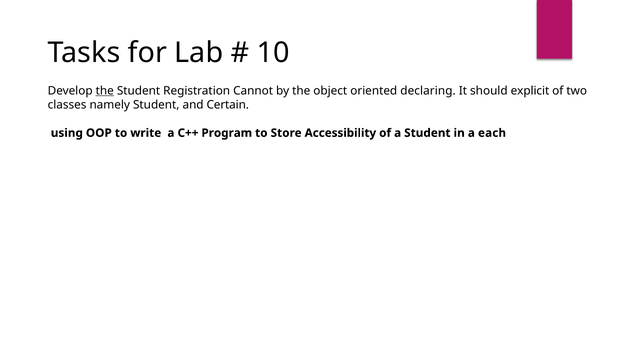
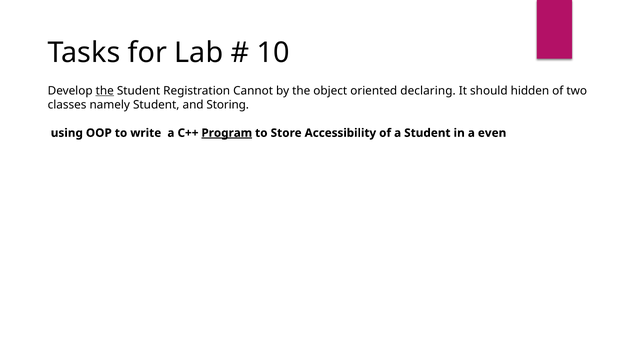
explicit: explicit -> hidden (530, 91)
Certain: Certain -> Storing (228, 105)
Program underline: none -> present (227, 133)
each: each -> even (492, 133)
